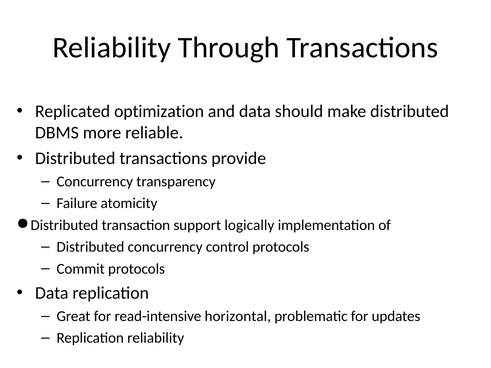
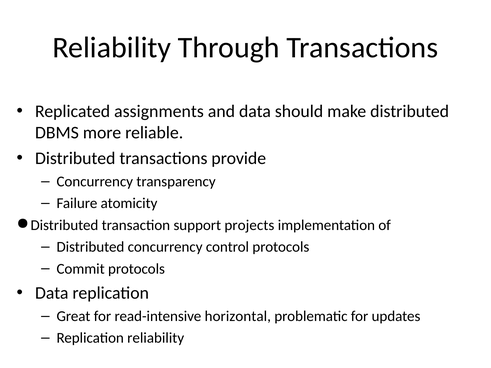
optimization: optimization -> assignments (159, 111)
logically: logically -> projects (249, 225)
